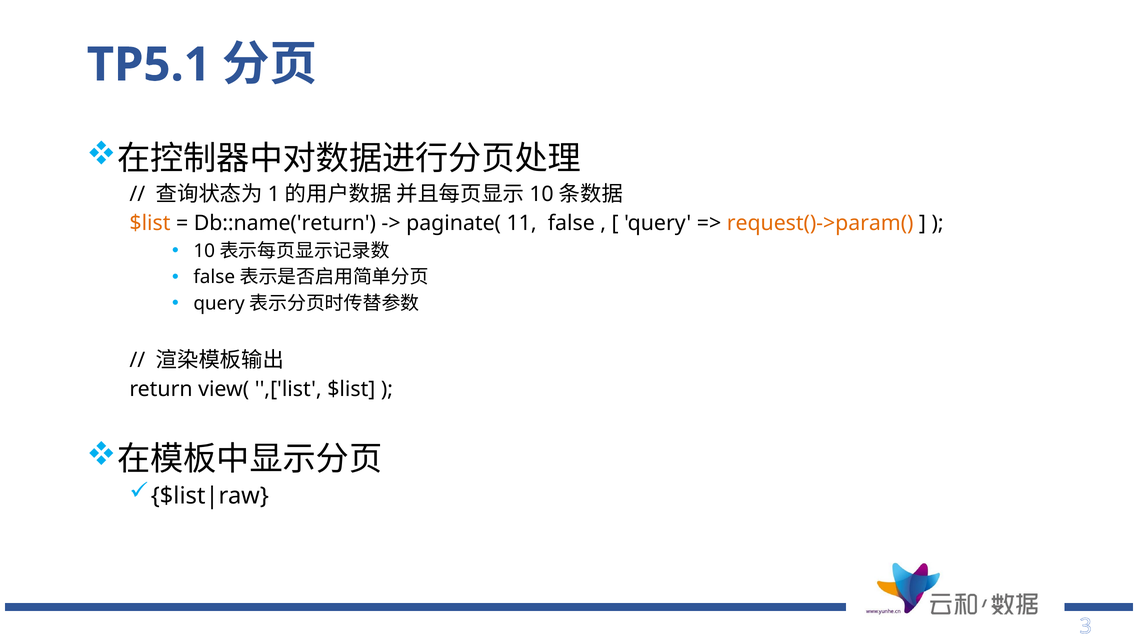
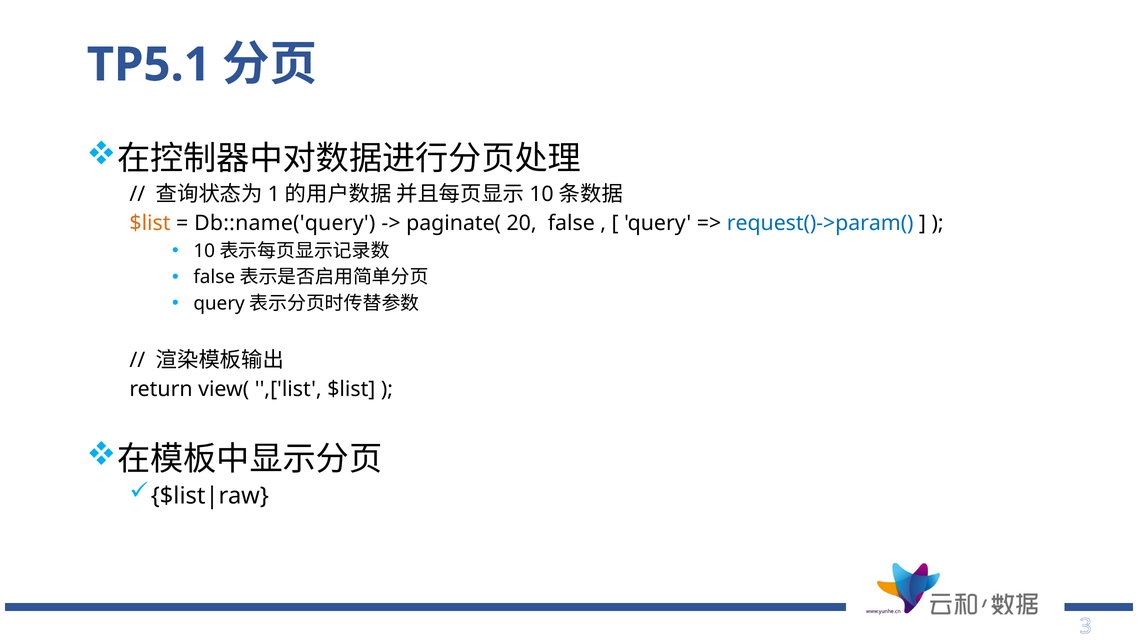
Db::name('return: Db::name('return -> Db::name('query (285, 223)
11: 11 -> 20 (522, 223)
request()->param( colour: orange -> blue (820, 223)
